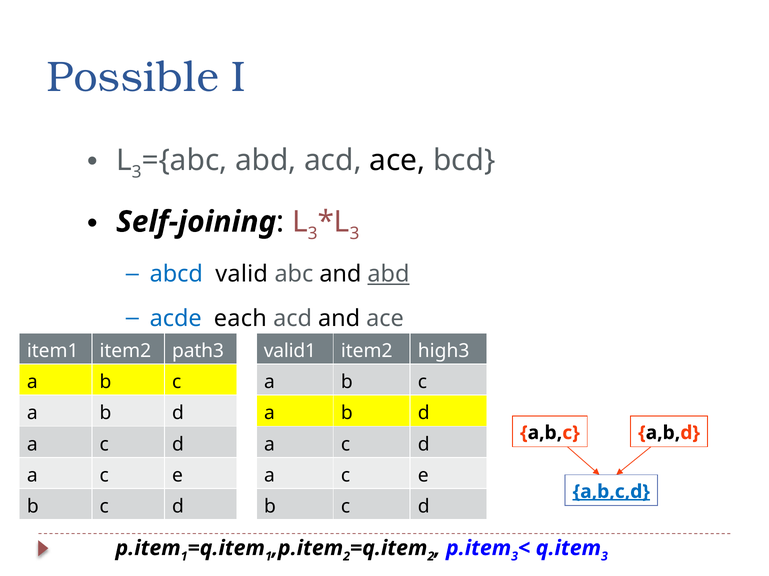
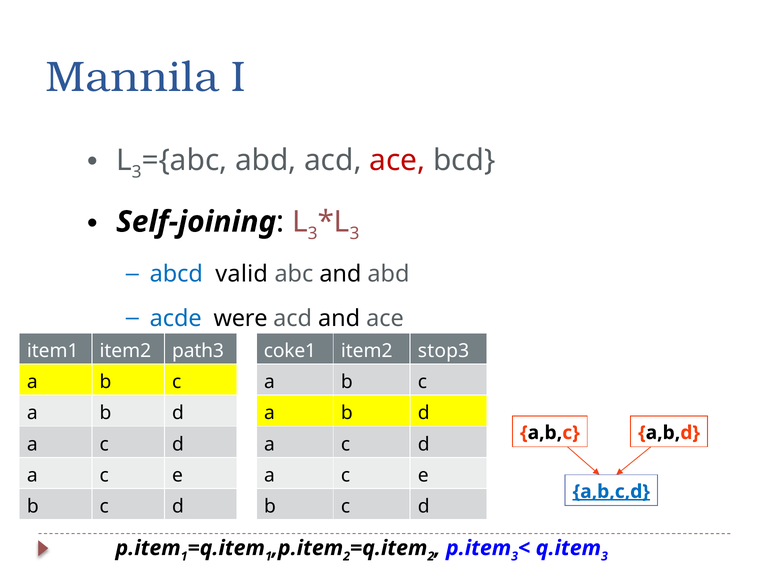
Possible: Possible -> Mannila (133, 77)
ace colour: black -> red (397, 161)
abd underline: present -> none (388, 275)
each: each -> were (241, 319)
valid1: valid1 -> coke1 (290, 351)
high3: high3 -> stop3 (444, 351)
